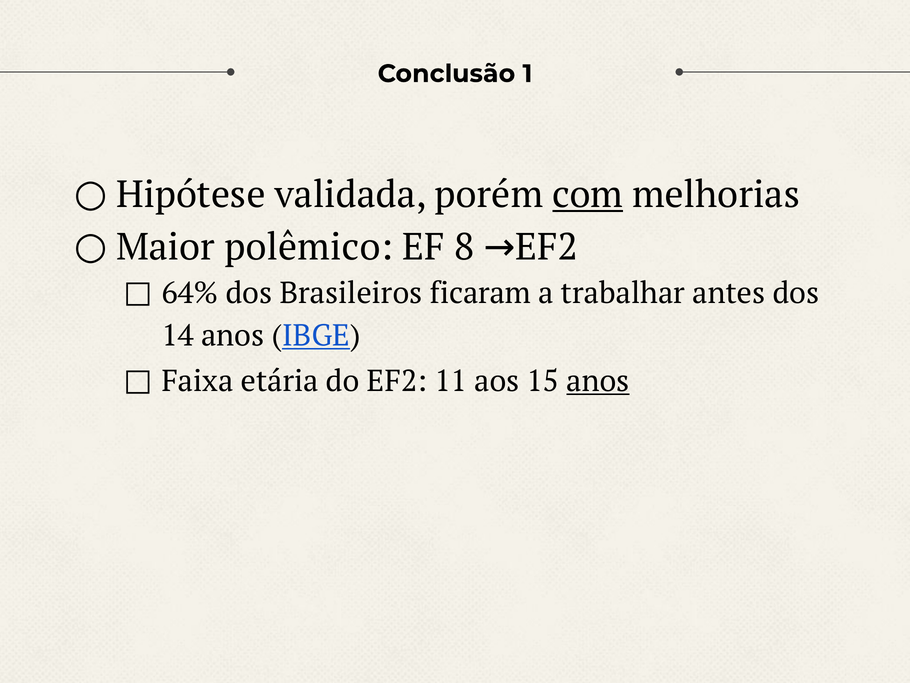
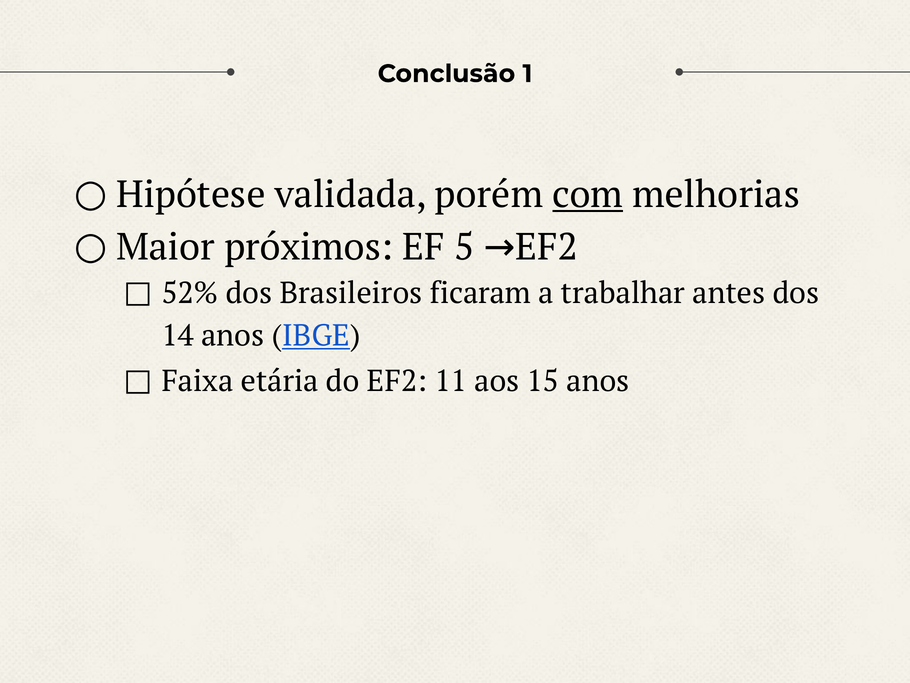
polêmico: polêmico -> próximos (309, 247)
8: 8 -> 5 (464, 247)
64%: 64% -> 52% (190, 293)
anos underline: present -> none (598, 381)
